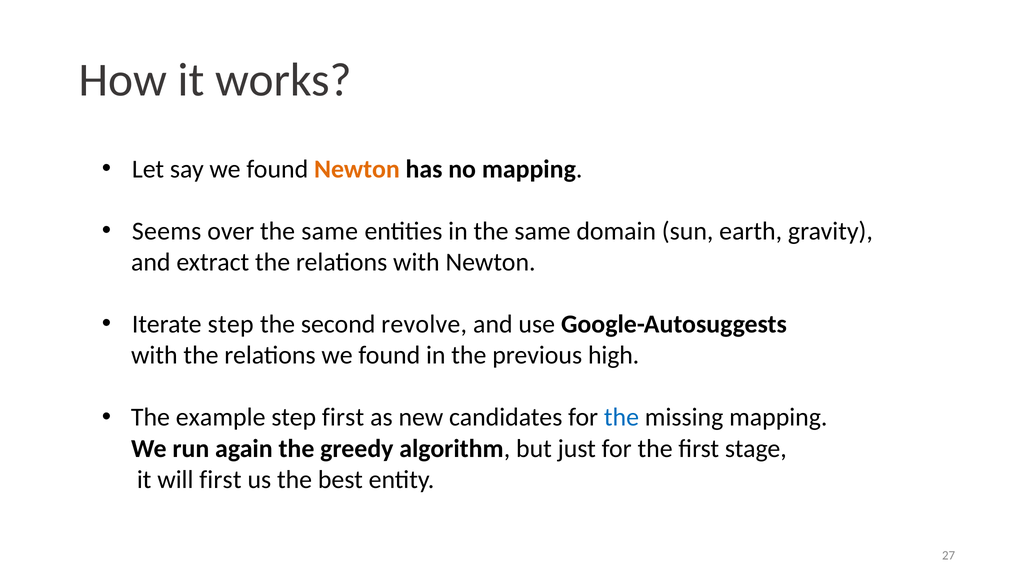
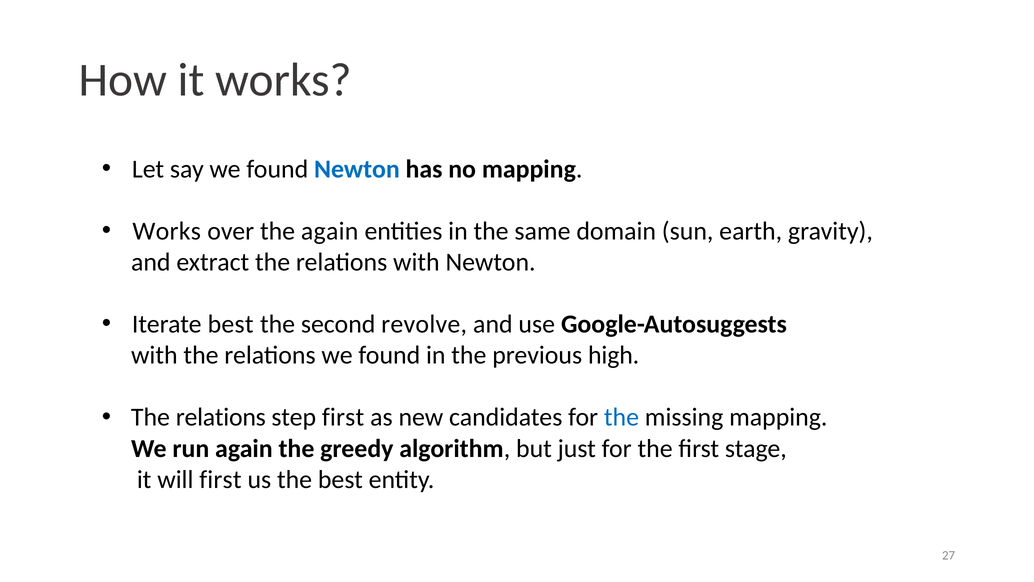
Newton colour: orange -> blue (357, 169)
Seems: Seems -> Works (167, 231)
over the same: same -> again (330, 231)
Iterate step: step -> best (231, 324)
example: example -> relations (221, 417)
